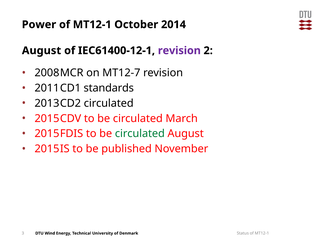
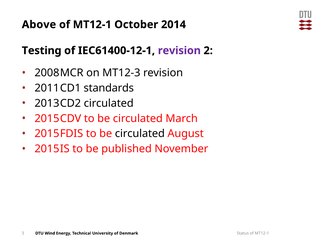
Power: Power -> Above (39, 25)
August: August -> Testing (42, 51)
MT12-7: MT12-7 -> MT12-3 (121, 73)
circulated colour: green -> black (140, 134)
